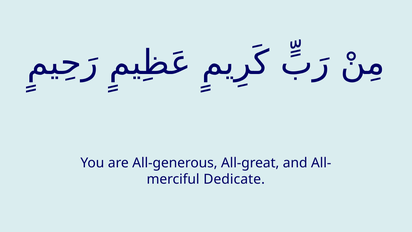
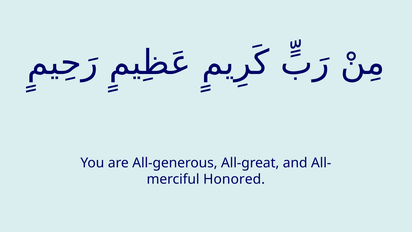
Dedicate: Dedicate -> Honored (234, 179)
